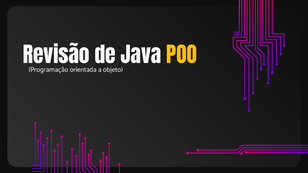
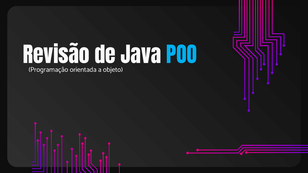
POO colour: yellow -> light blue (182, 56)
